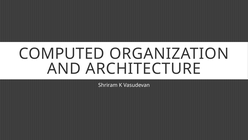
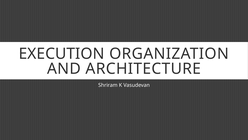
COMPUTED: COMPUTED -> EXECUTION (62, 54)
